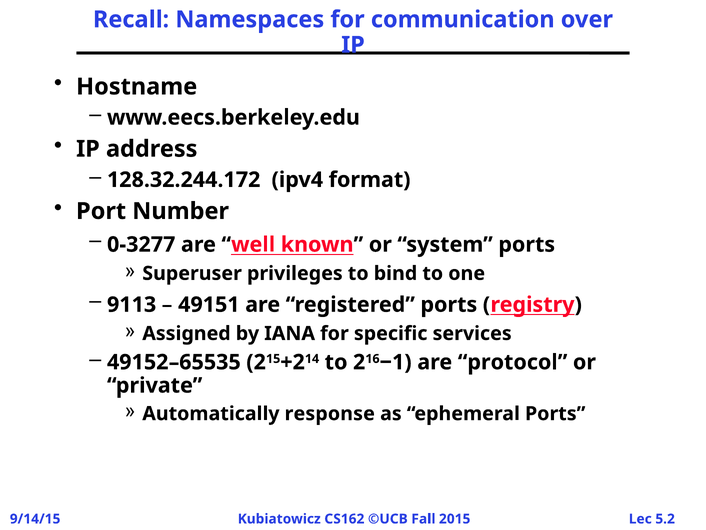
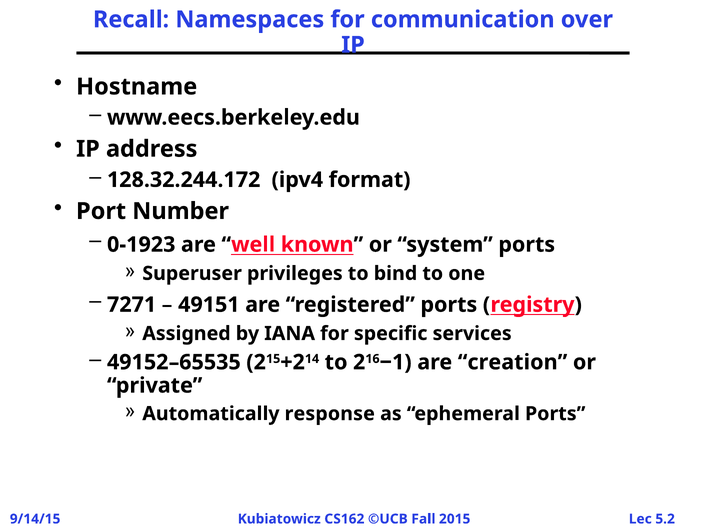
0-3277: 0-3277 -> 0-1923 (141, 244)
9113: 9113 -> 7271 (132, 304)
protocol: protocol -> creation (513, 362)
